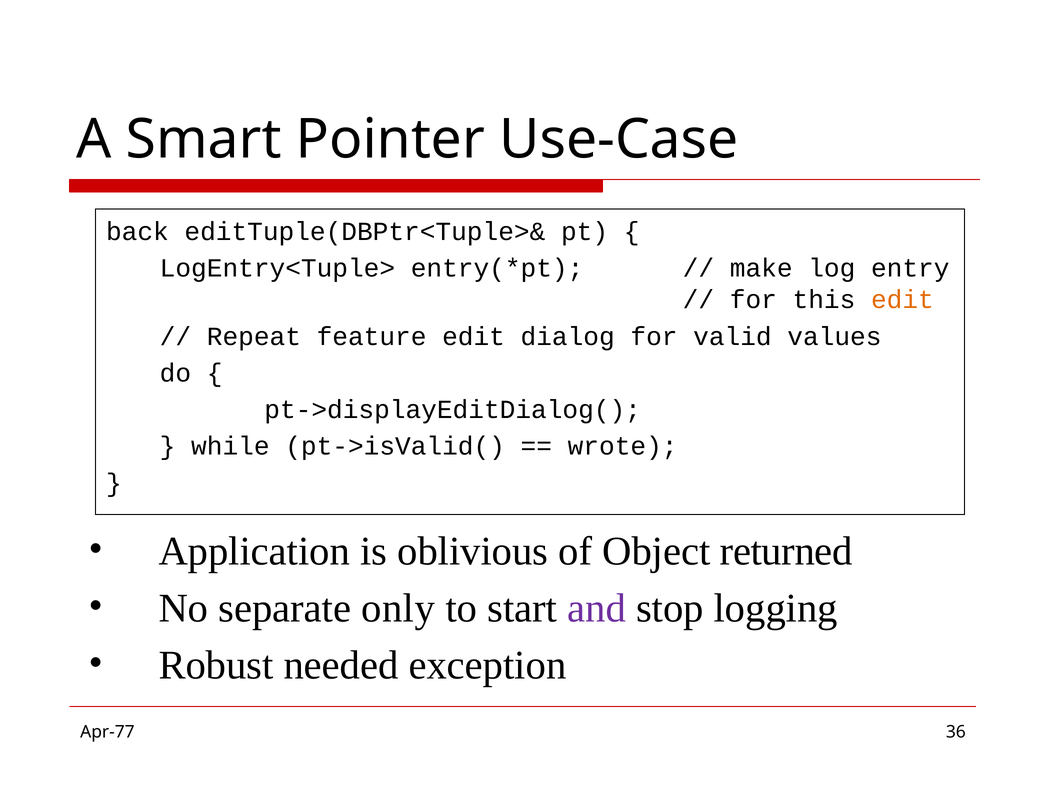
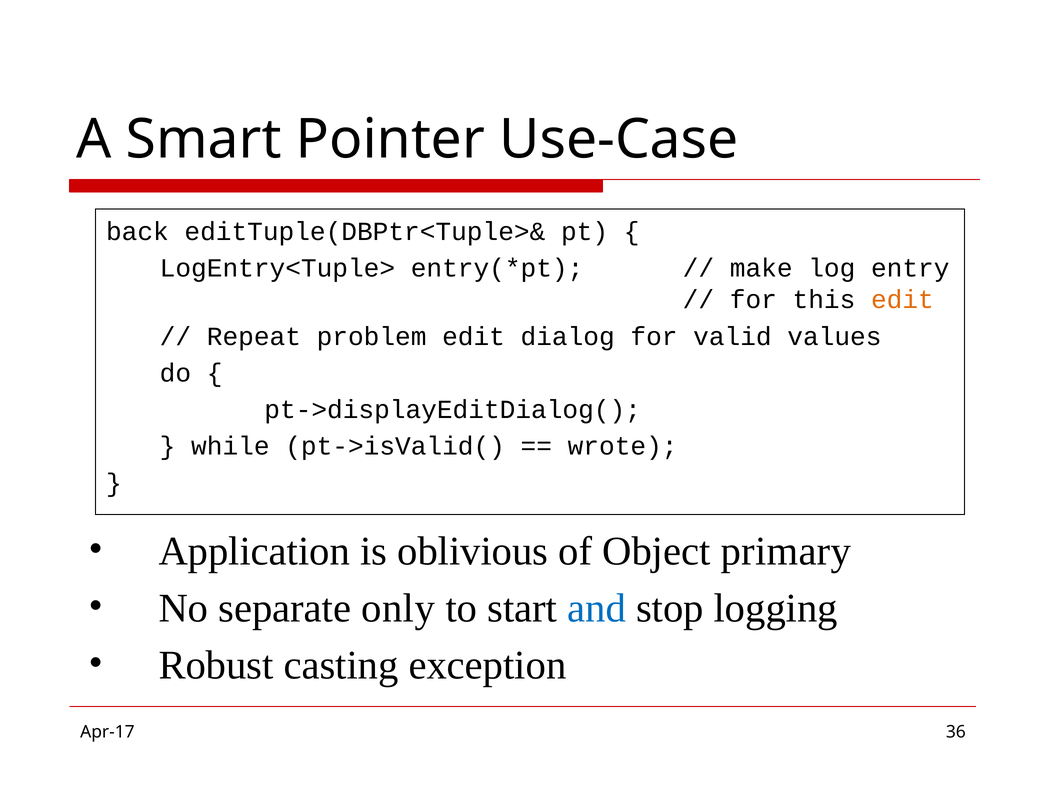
feature: feature -> problem (372, 336)
returned: returned -> primary (786, 551)
and colour: purple -> blue (597, 608)
needed: needed -> casting (341, 665)
Apr-77: Apr-77 -> Apr-17 (107, 731)
